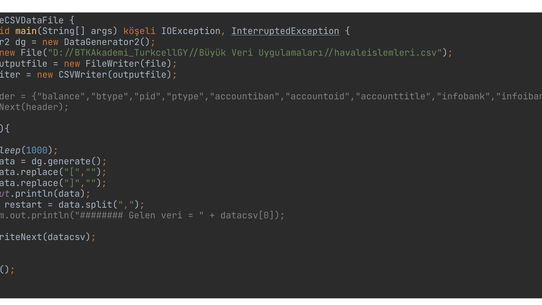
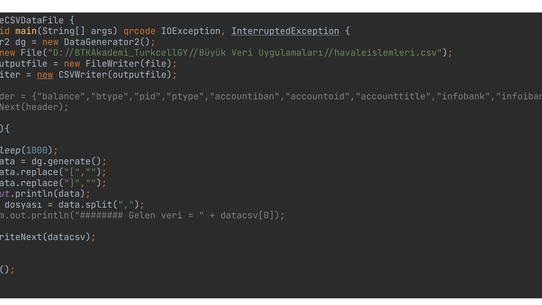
köşeli: köşeli -> qrcode (140, 31)
new underline: none -> present (45, 75)
restart: restart -> dosyası (23, 205)
